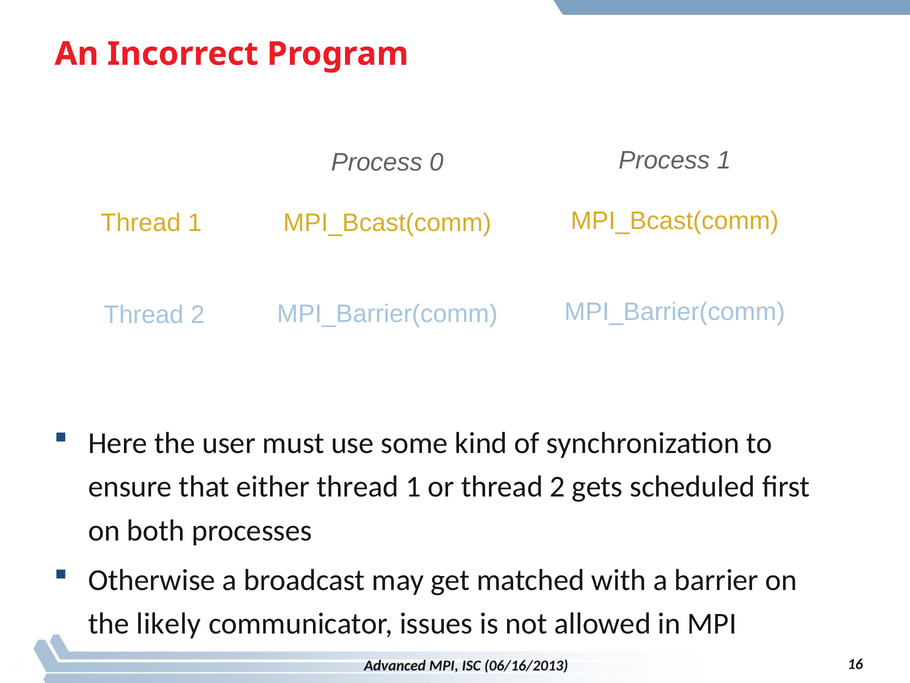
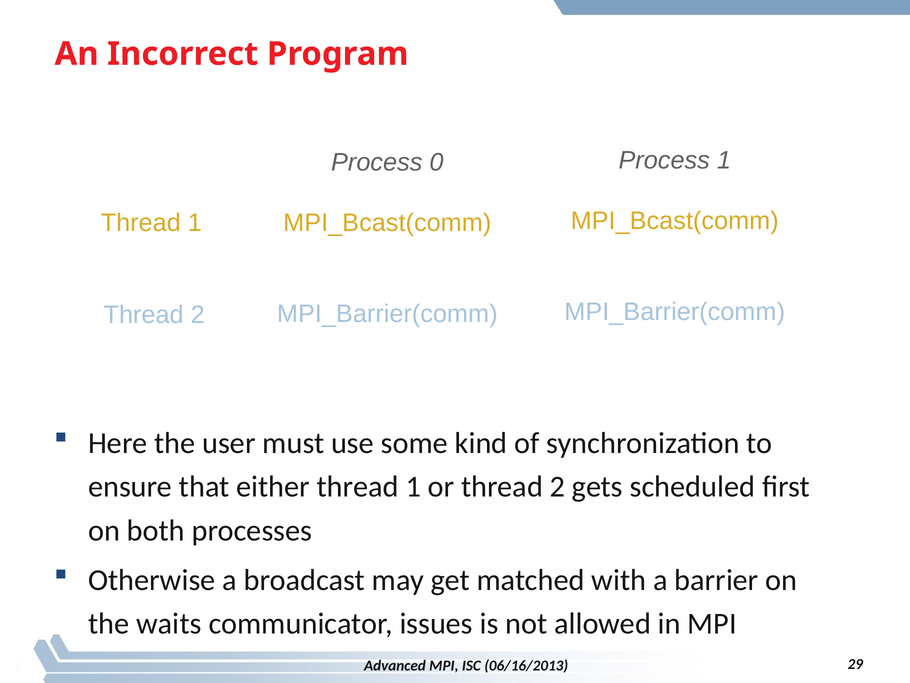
likely: likely -> waits (169, 624)
16: 16 -> 29 (855, 664)
